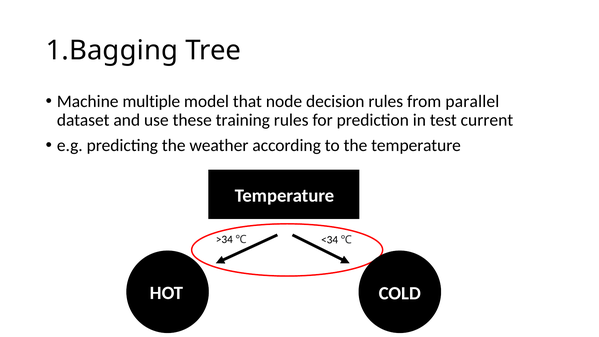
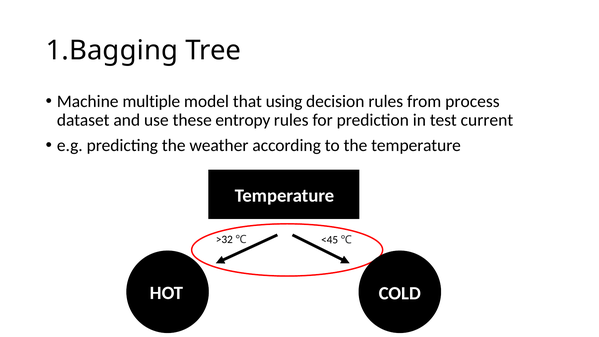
node: node -> using (284, 101)
parallel: parallel -> process (472, 101)
training: training -> entropy (243, 120)
>34: >34 -> >32 (224, 239)
<34: <34 -> <45 (330, 240)
